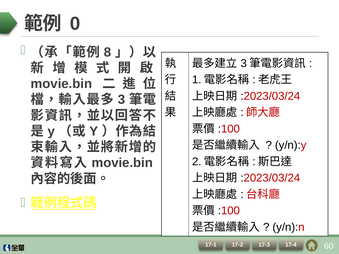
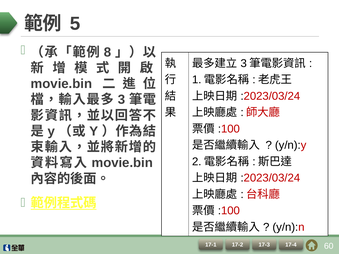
0: 0 -> 5 (75, 24)
